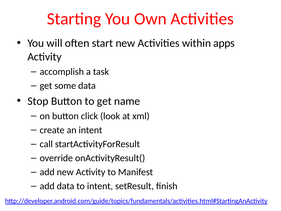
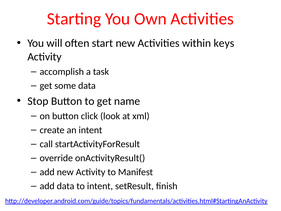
apps: apps -> keys (224, 43)
